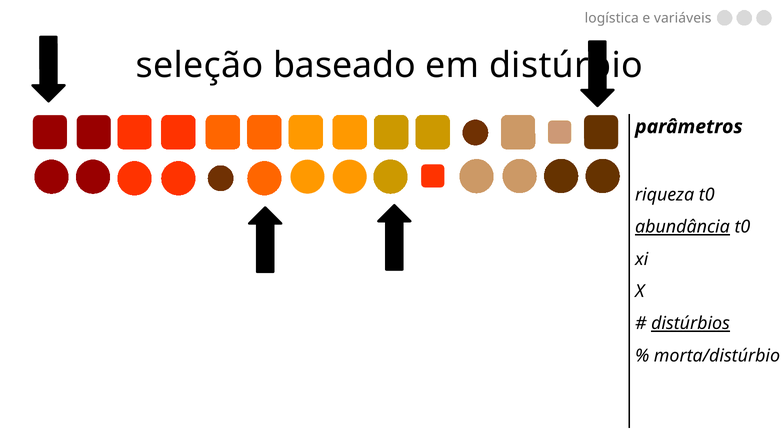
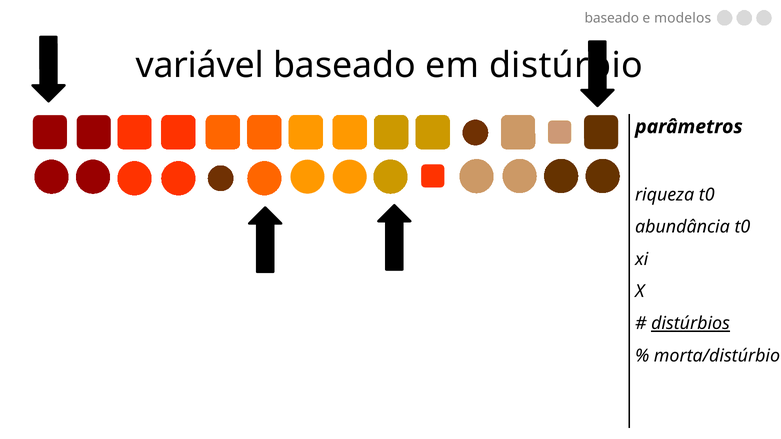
logística: logística -> baseado (612, 18)
variáveis: variáveis -> modelos (683, 18)
seleção: seleção -> variável (200, 66)
abundância underline: present -> none (682, 227)
